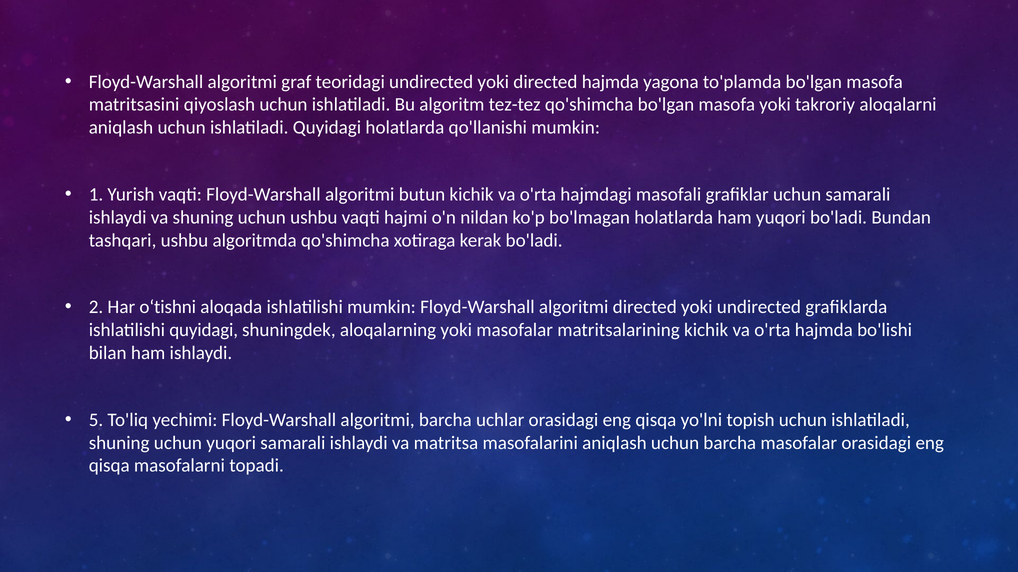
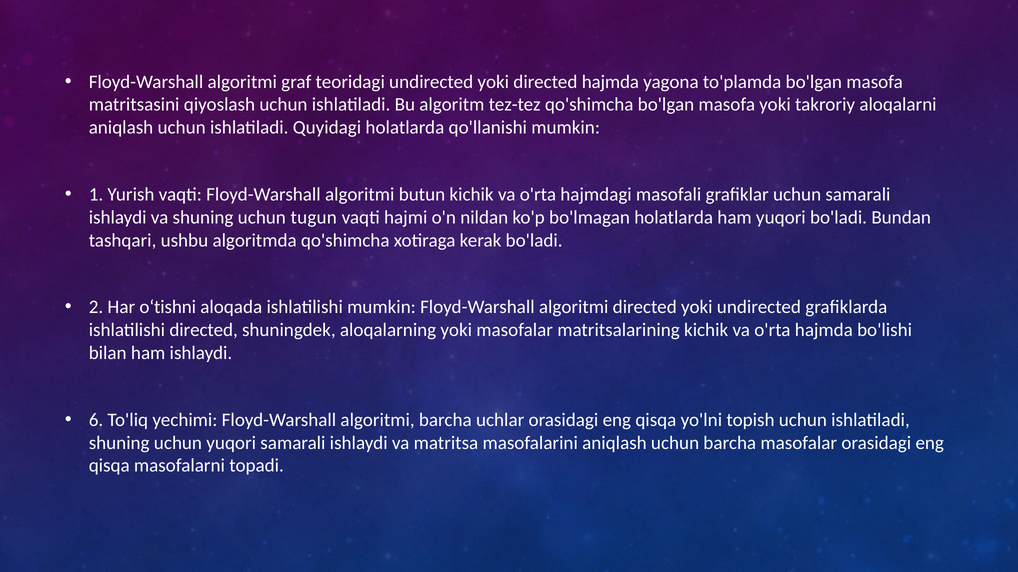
uchun ushbu: ushbu -> tugun (314, 218)
ishlatilishi quyidagi: quyidagi -> directed (204, 330)
5: 5 -> 6 (96, 420)
